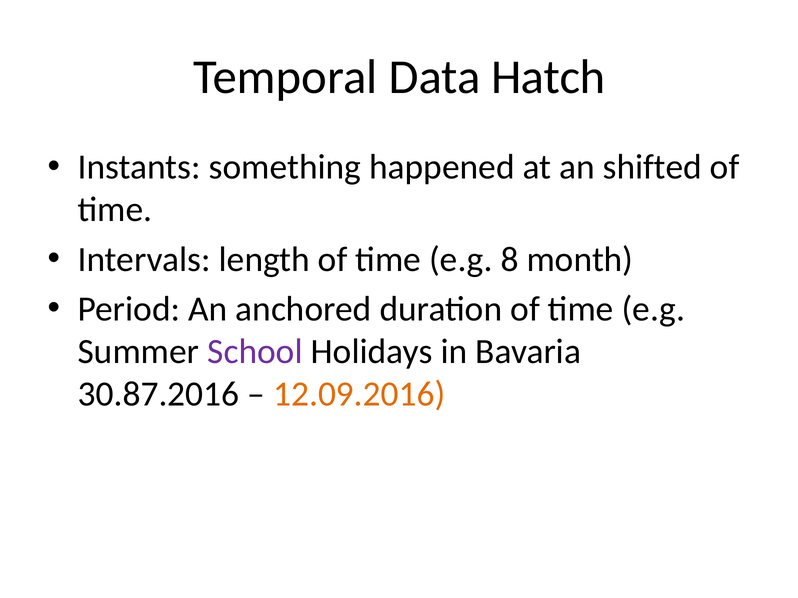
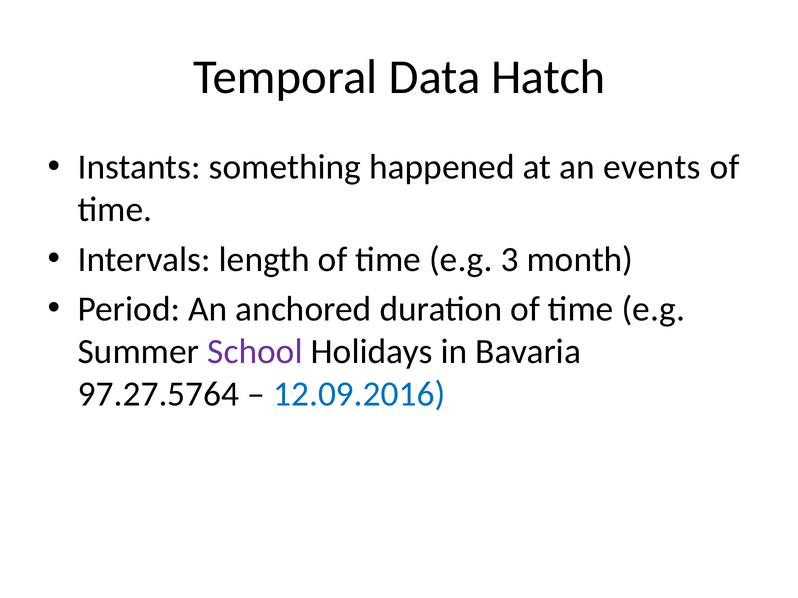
shifted: shifted -> events (652, 167)
8: 8 -> 3 (510, 260)
30.87.2016: 30.87.2016 -> 97.27.5764 (159, 394)
12.09.2016 colour: orange -> blue (359, 394)
